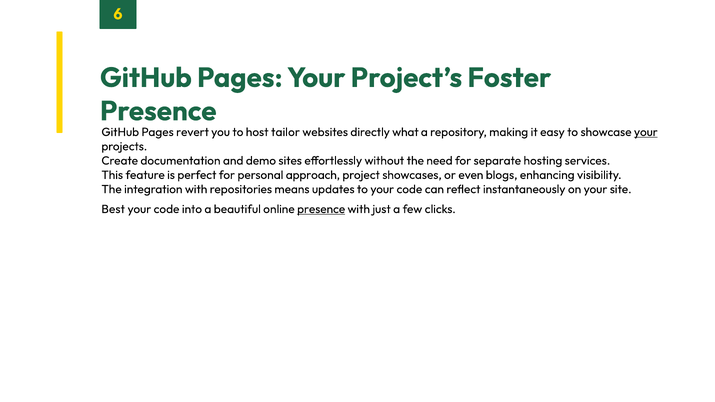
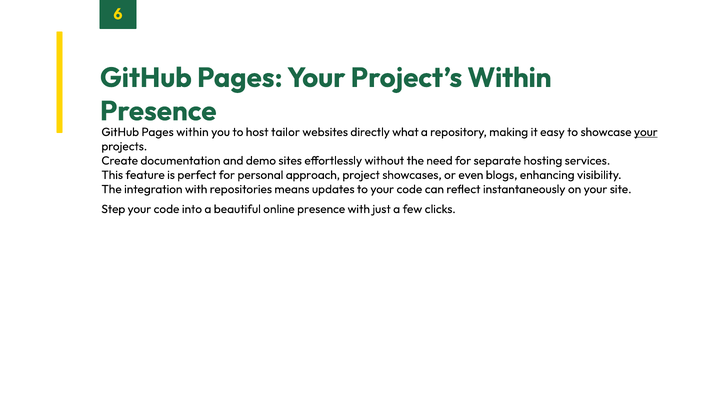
Project’s Foster: Foster -> Within (509, 78)
Pages revert: revert -> within (192, 132)
Best: Best -> Step (113, 209)
presence underline: present -> none (321, 209)
